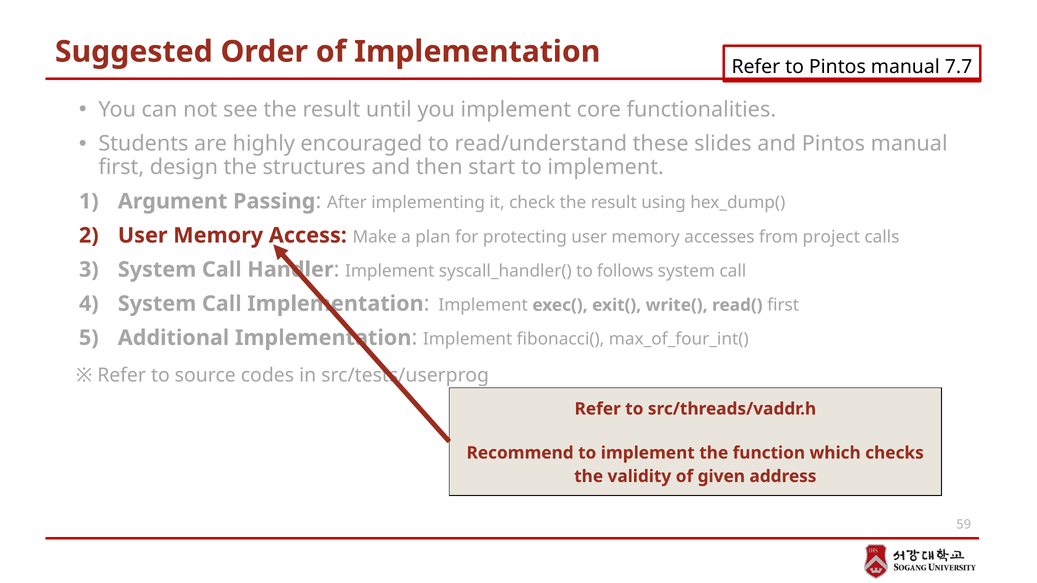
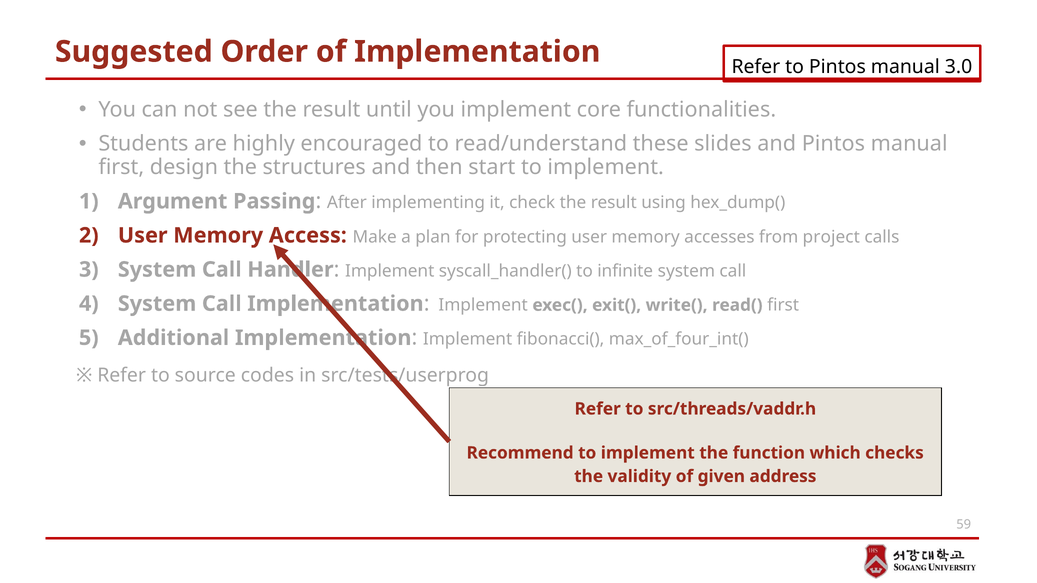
7.7: 7.7 -> 3.0 (959, 67)
follows: follows -> infinite (625, 271)
